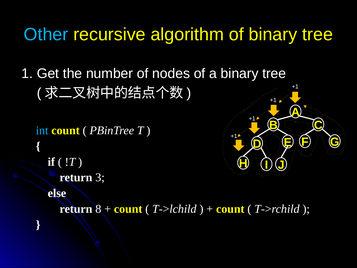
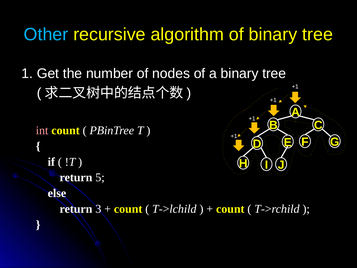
int colour: light blue -> pink (42, 130)
3: 3 -> 5 (100, 177)
8: 8 -> 3 (98, 209)
